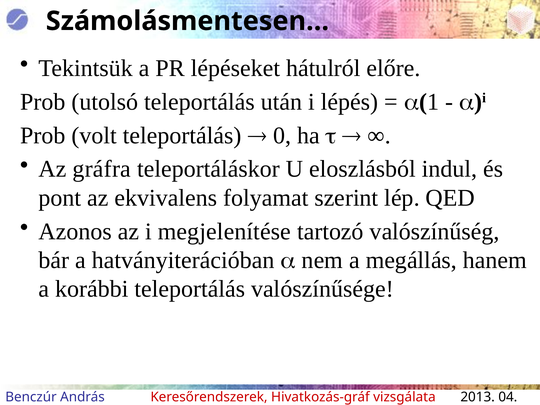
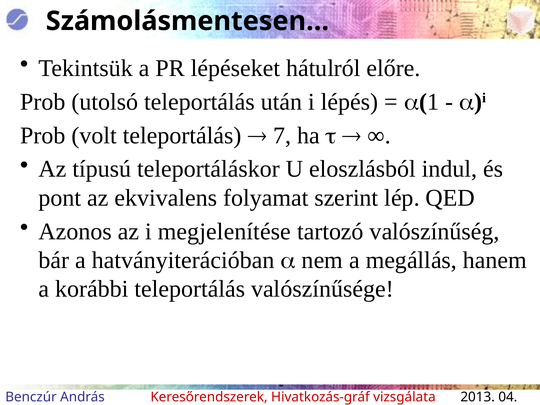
0: 0 -> 7 (282, 135)
gráfra: gráfra -> típusú (102, 169)
